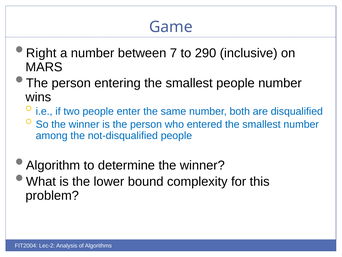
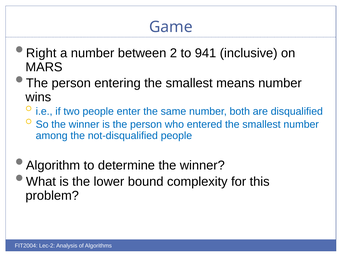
7: 7 -> 2 (173, 53)
290: 290 -> 941 (206, 53)
smallest people: people -> means (235, 83)
